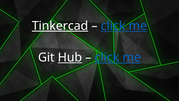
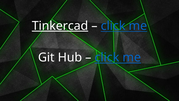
Hub underline: present -> none (70, 57)
